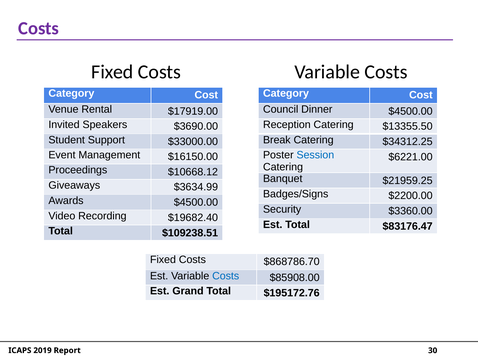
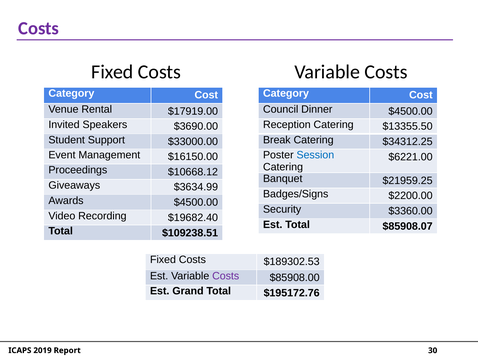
$83176.47: $83176.47 -> $85908.07 (408, 226)
$868786.70: $868786.70 -> $189302.53 (292, 261)
Costs colour: blue -> purple (226, 275)
